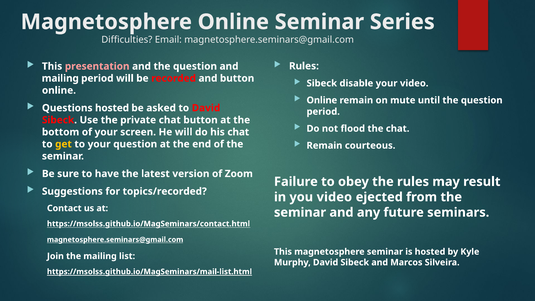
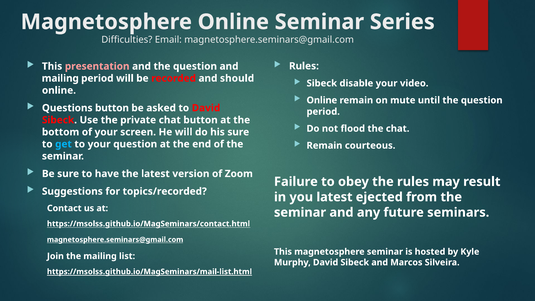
and button: button -> should (237, 78)
Questions hosted: hosted -> button (112, 108)
his chat: chat -> sure (238, 132)
get colour: yellow -> light blue (63, 144)
you video: video -> latest (334, 197)
